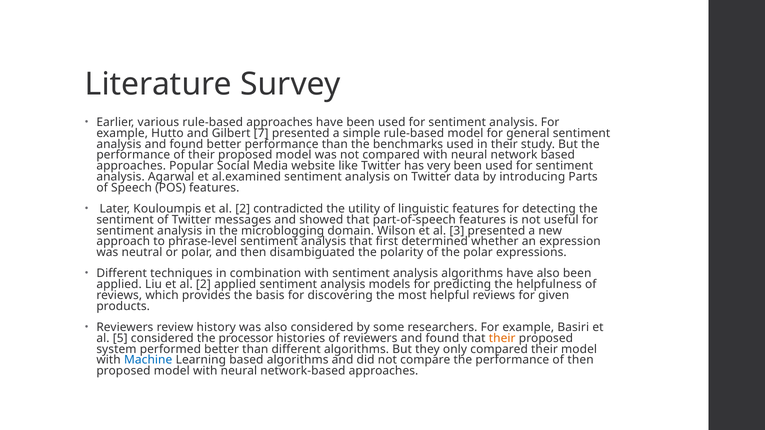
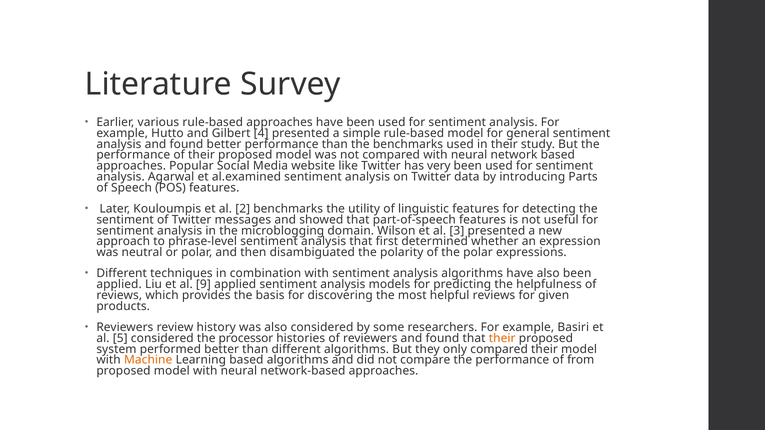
7: 7 -> 4 (261, 133)
2 contradicted: contradicted -> benchmarks (288, 209)
Liu et al 2: 2 -> 9 (203, 285)
Machine colour: blue -> orange (148, 360)
of then: then -> from (581, 360)
